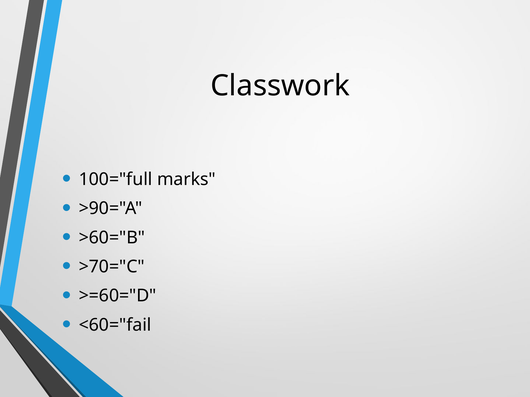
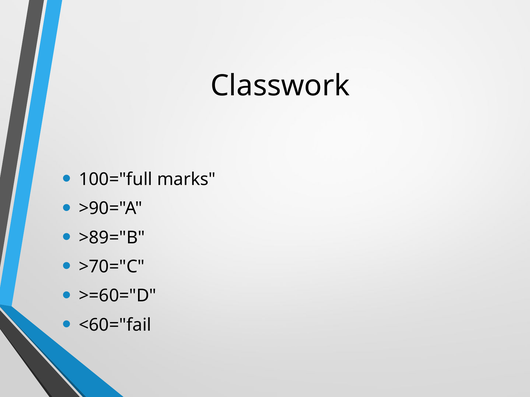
>60="B: >60="B -> >89="B (112, 238)
